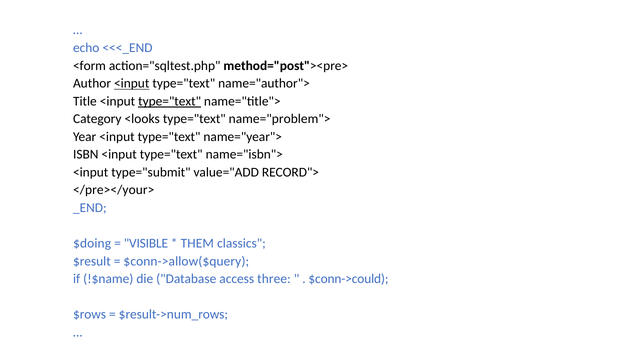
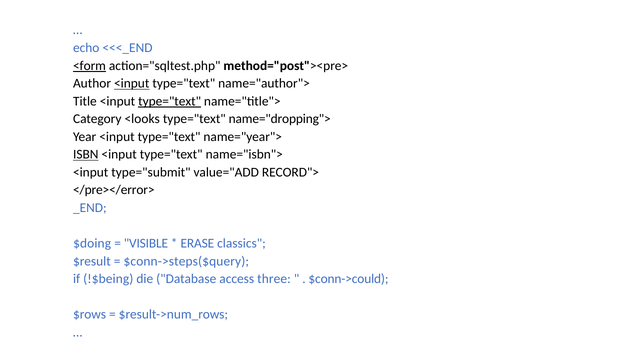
<form underline: none -> present (89, 66)
name="problem">: name="problem"> -> name="dropping"> (280, 119)
ISBN underline: none -> present (86, 155)
</pre></your>: </pre></your> -> </pre></error> (114, 190)
THEM: THEM -> ERASE (197, 243)
$conn->allow($query: $conn->allow($query -> $conn->steps($query (186, 261)
!$name: !$name -> !$being (108, 279)
